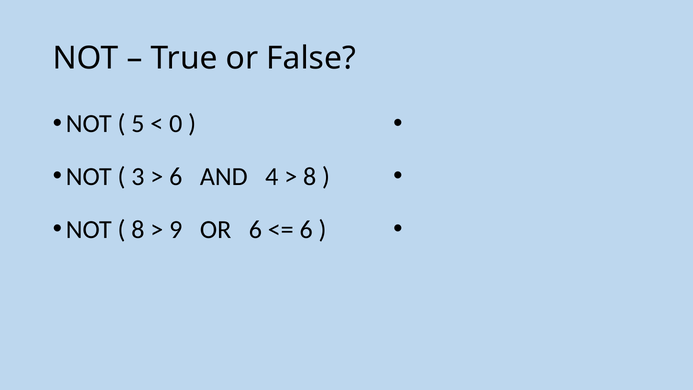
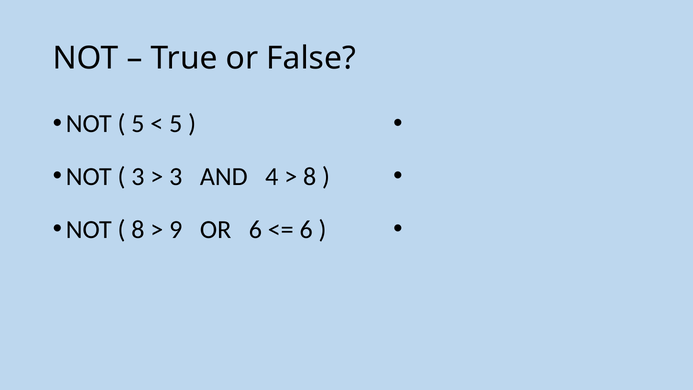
0: 0 -> 5 (176, 124)
6: 6 -> 3 (176, 177)
